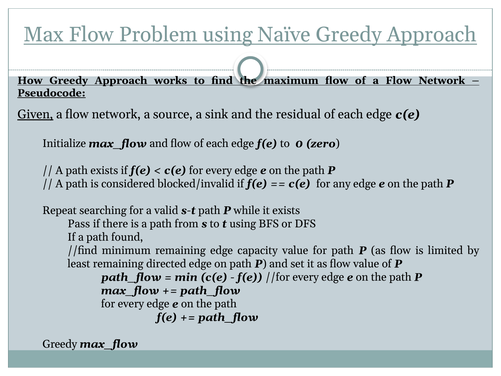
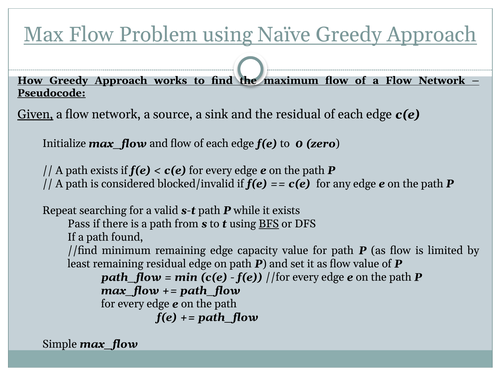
BFS underline: none -> present (269, 224)
remaining directed: directed -> residual (166, 264)
Greedy: Greedy -> Simple (60, 344)
